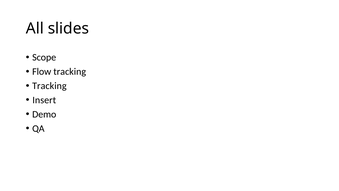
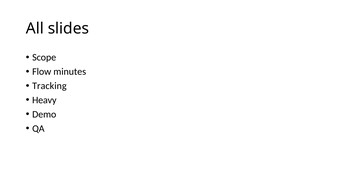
Flow tracking: tracking -> minutes (70, 72)
Insert: Insert -> Heavy (44, 100)
